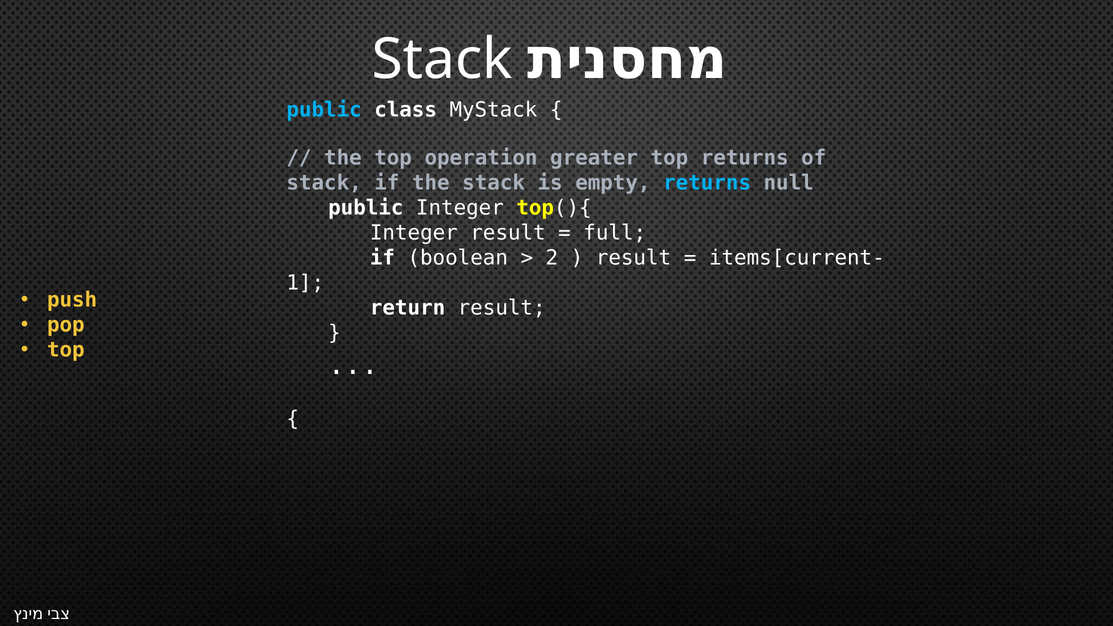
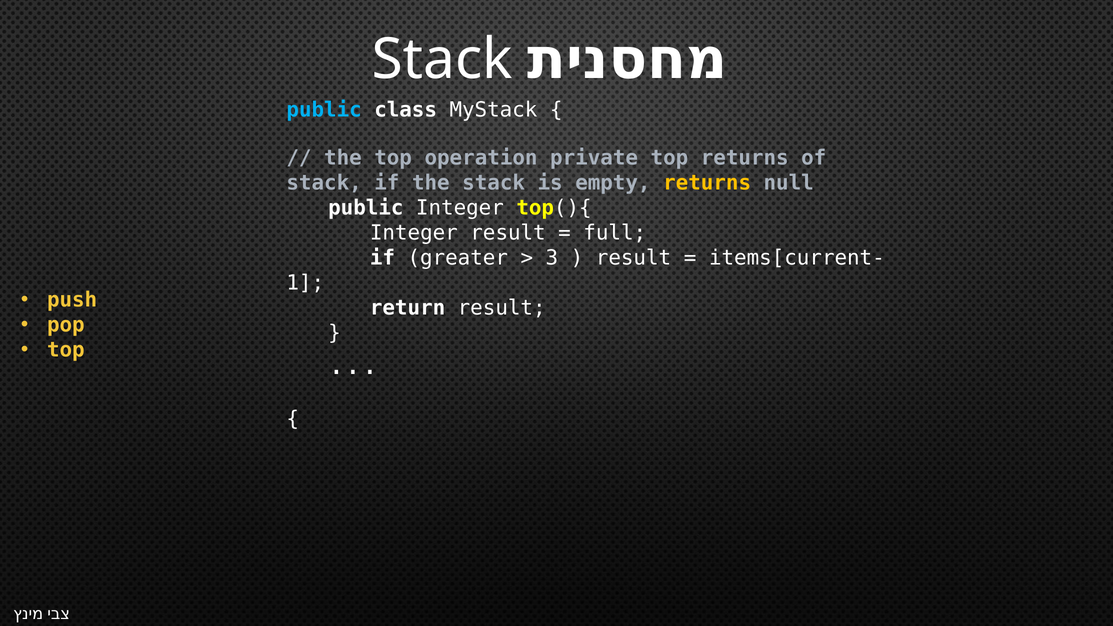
greater: greater -> private (594, 158)
returns colour: light blue -> yellow (707, 183)
boolean: boolean -> greater (458, 258)
2: 2 -> 3 (552, 258)
